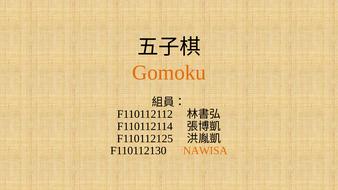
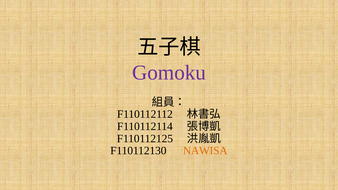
Gomoku colour: orange -> purple (169, 73)
